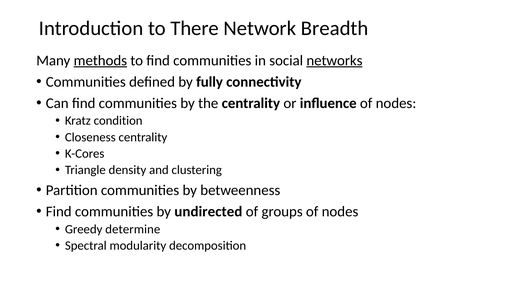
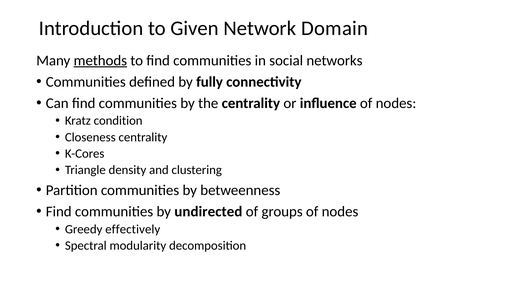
There: There -> Given (195, 28)
Breadth: Breadth -> Domain (335, 28)
networks underline: present -> none (334, 60)
determine: determine -> effectively (133, 229)
